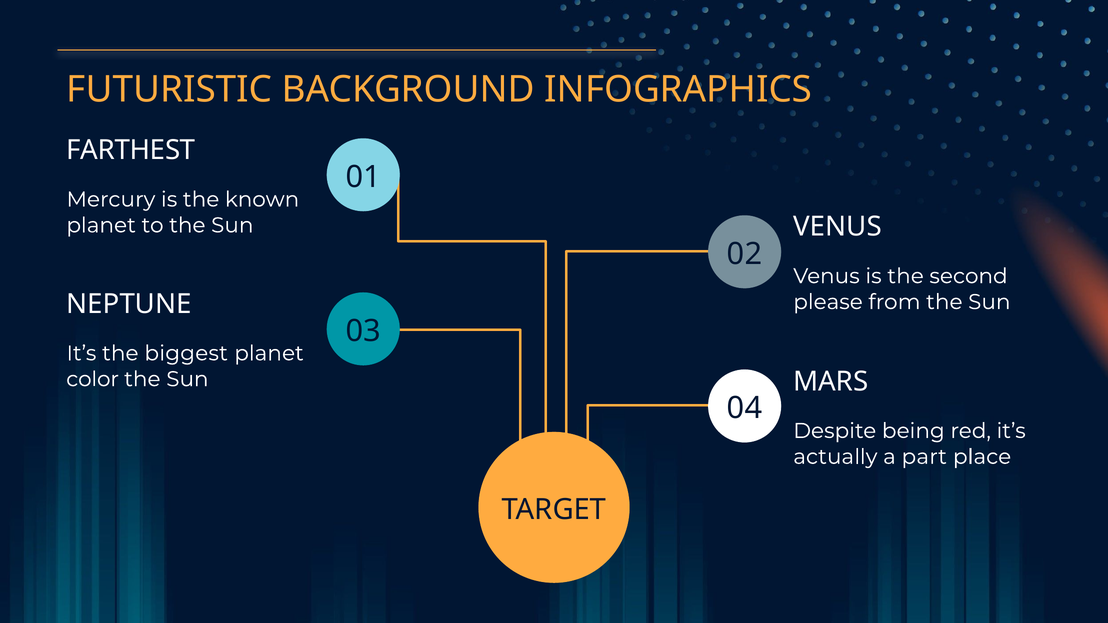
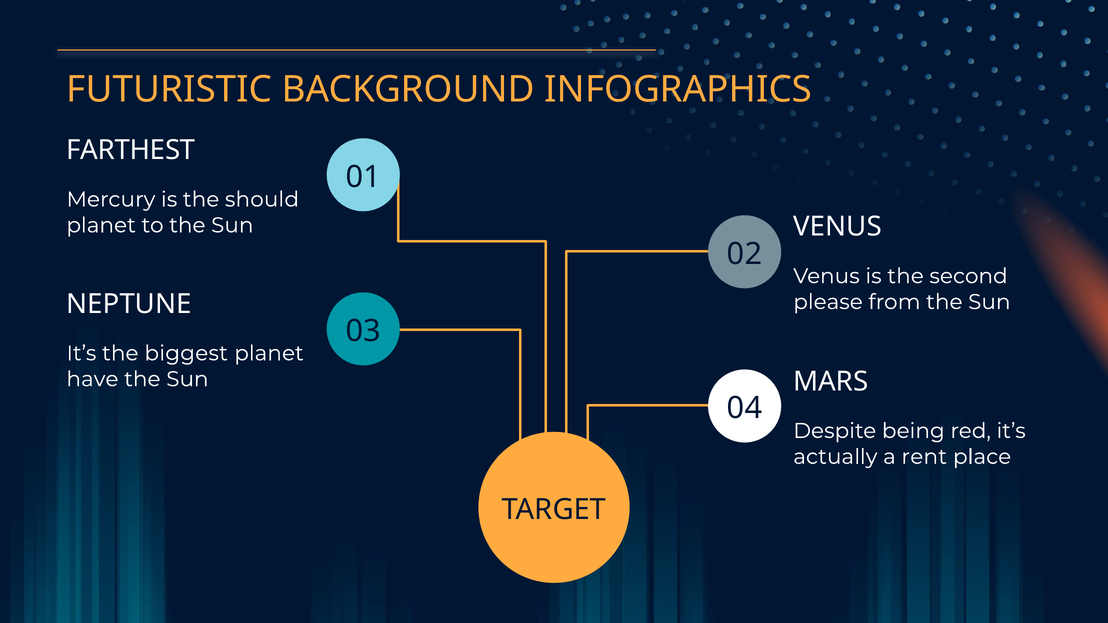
known: known -> should (262, 200)
color: color -> have (92, 379)
part: part -> rent (924, 457)
